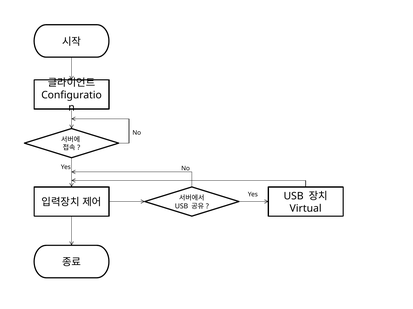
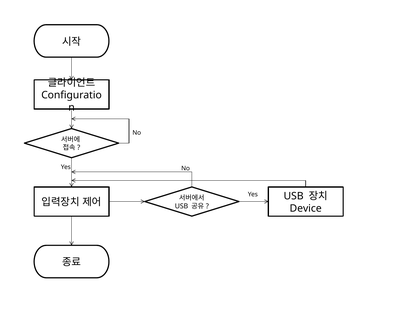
Virtual: Virtual -> Device (306, 209)
